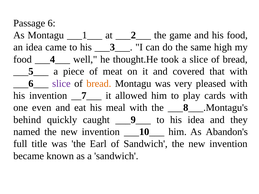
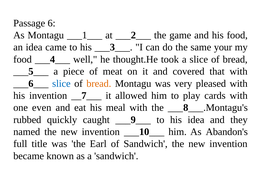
high: high -> your (223, 47)
slice colour: purple -> blue (61, 84)
behind: behind -> rubbed (27, 120)
